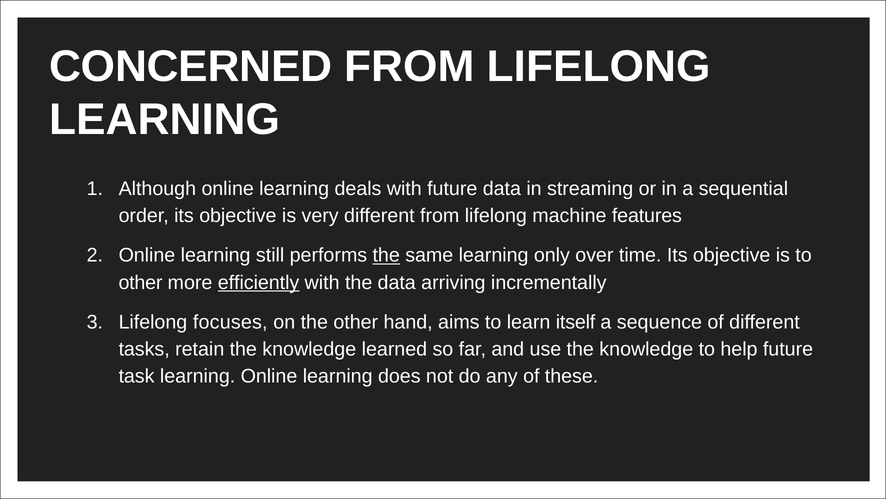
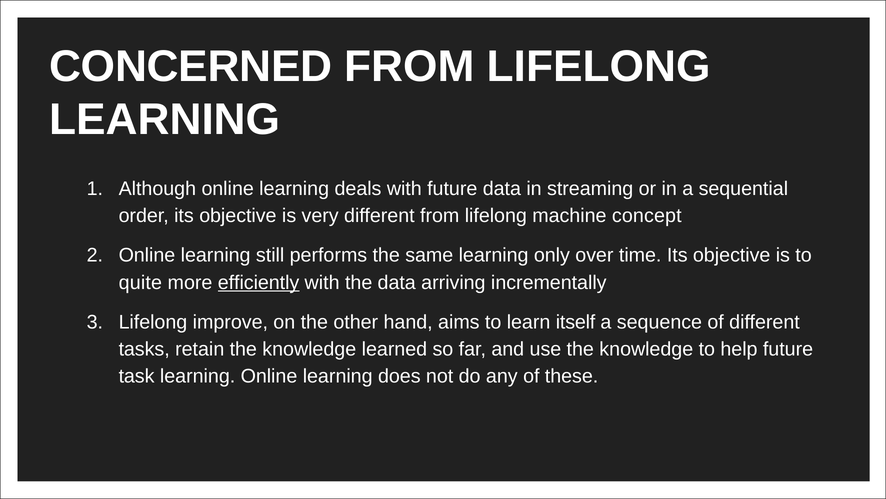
features: features -> concept (647, 216)
the underline: present -> none (386, 255)
other: other -> quite (140, 282)
focuses: focuses -> improve (230, 322)
